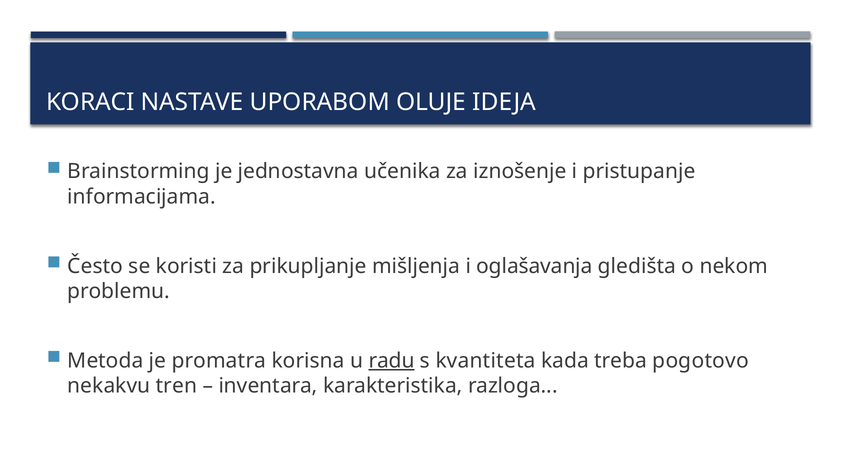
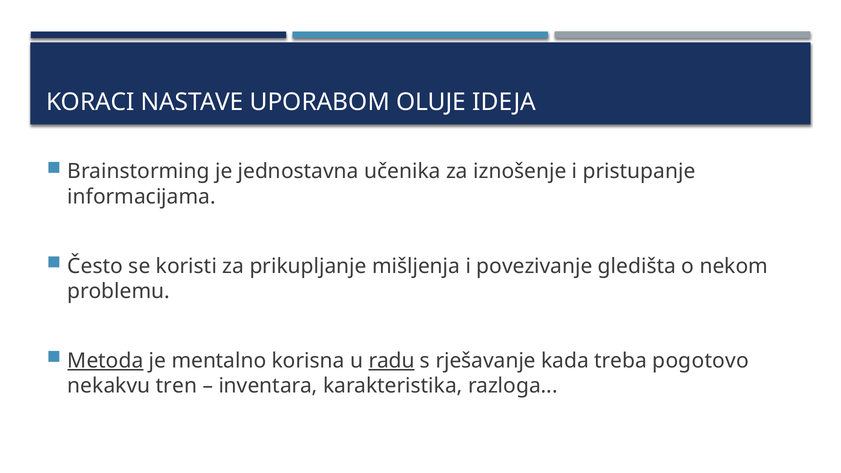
oglašavanja: oglašavanja -> povezivanje (534, 266)
Metoda underline: none -> present (105, 361)
promatra: promatra -> mentalno (219, 361)
kvantiteta: kvantiteta -> rješavanje (486, 361)
